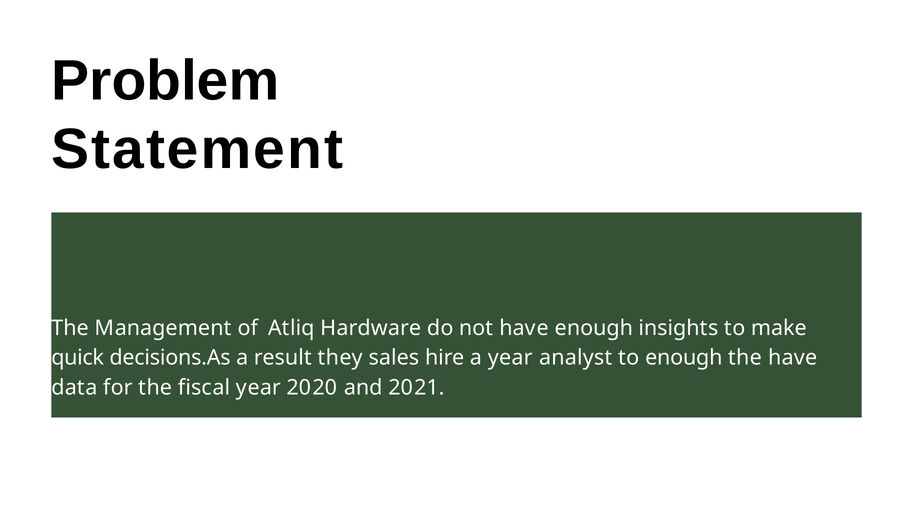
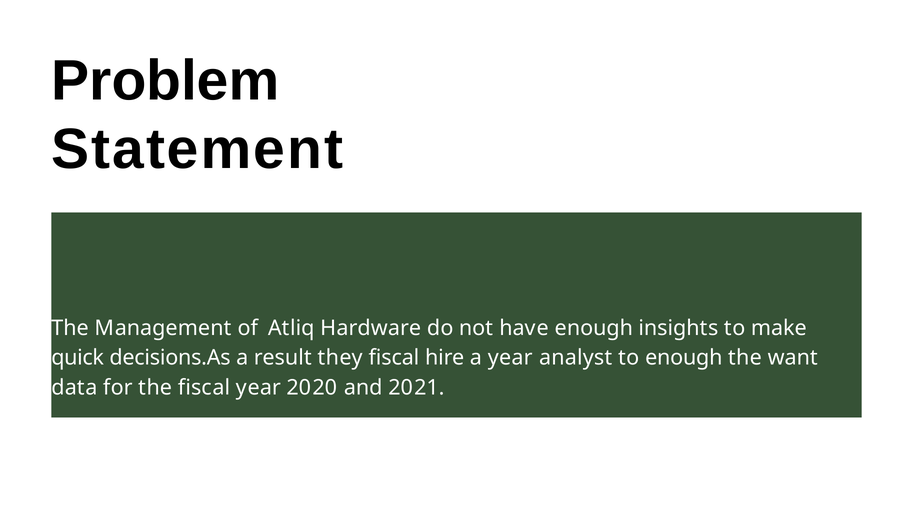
they sales: sales -> fiscal (394, 358)
the have: have -> want (793, 358)
